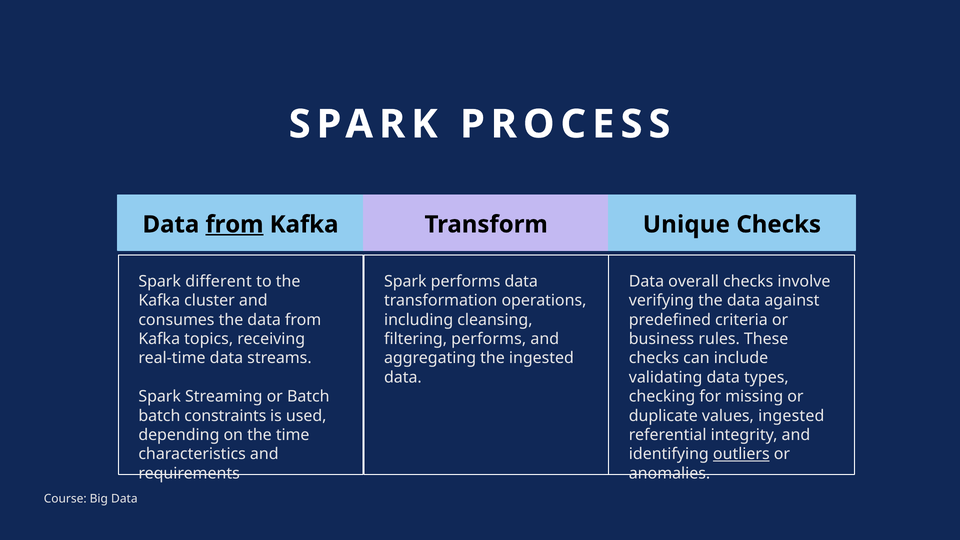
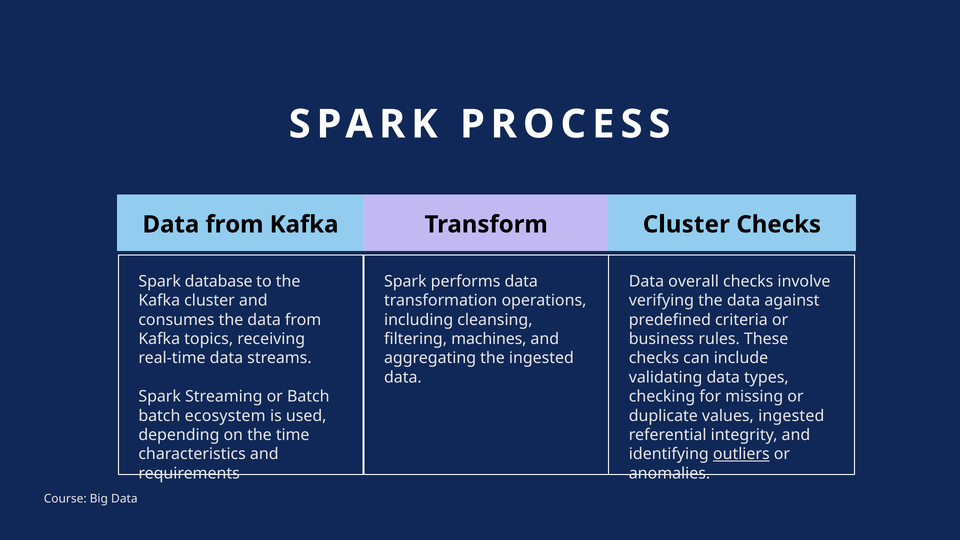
from underline: present -> none (234, 224)
Unique: Unique -> Cluster (686, 224)
different: different -> database (219, 281)
filtering performs: performs -> machines (489, 339)
constraints: constraints -> ecosystem (225, 416)
